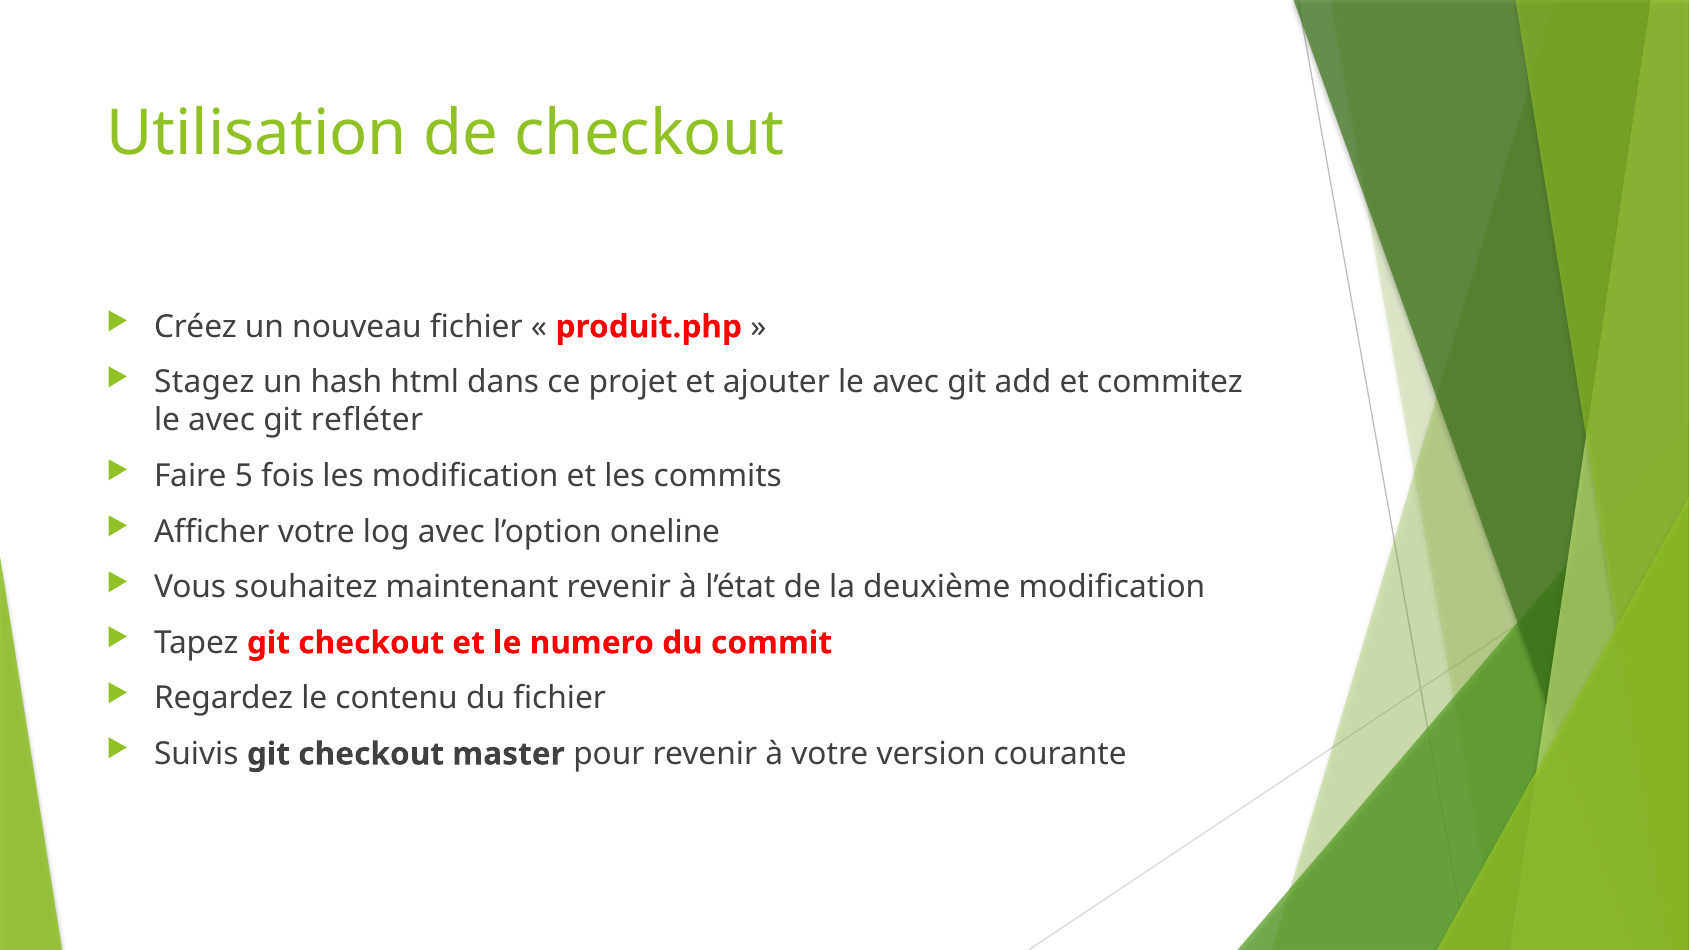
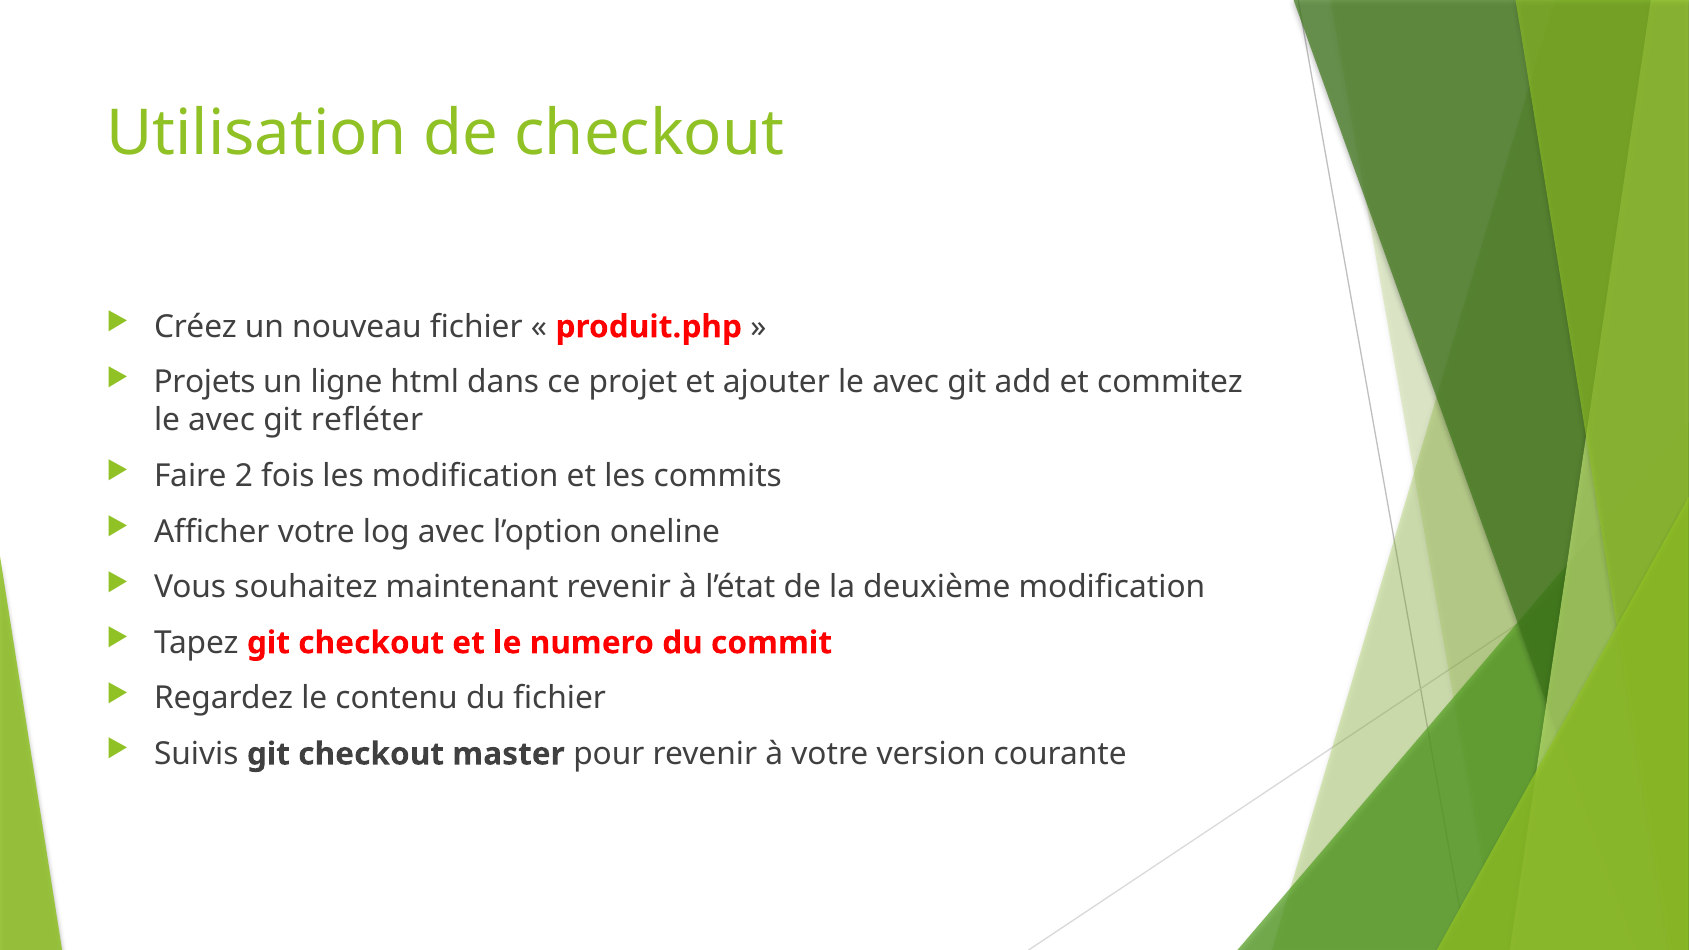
Stagez: Stagez -> Projets (205, 382)
hash: hash -> ligne (347, 382)
5: 5 -> 2 (244, 476)
